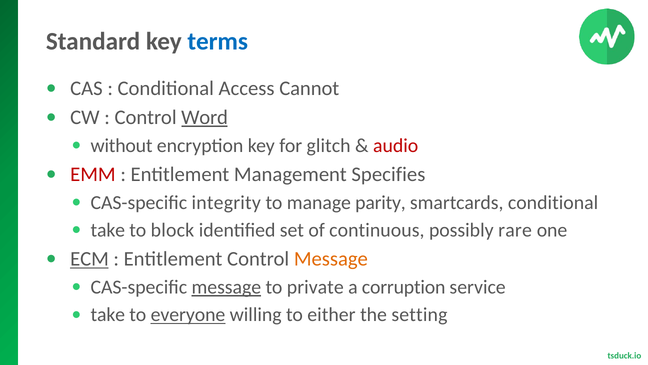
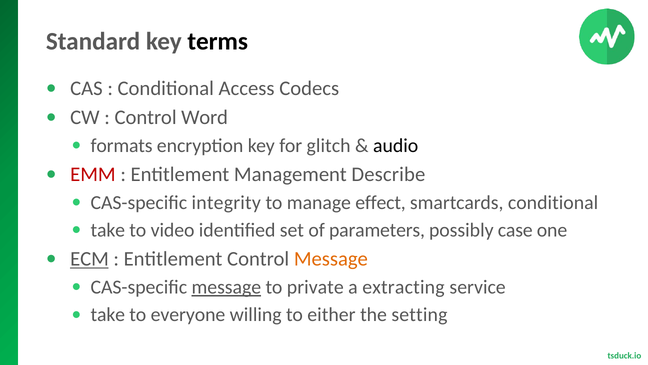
terms colour: blue -> black (218, 42)
Cannot: Cannot -> Codecs (309, 88)
Word underline: present -> none (205, 117)
without: without -> formats (122, 145)
audio colour: red -> black (396, 145)
Specifies: Specifies -> Describe (388, 174)
parity: parity -> effect (380, 202)
block: block -> video (173, 230)
continuous: continuous -> parameters (377, 230)
rare: rare -> case (515, 230)
corruption: corruption -> extracting (403, 287)
everyone underline: present -> none (188, 315)
